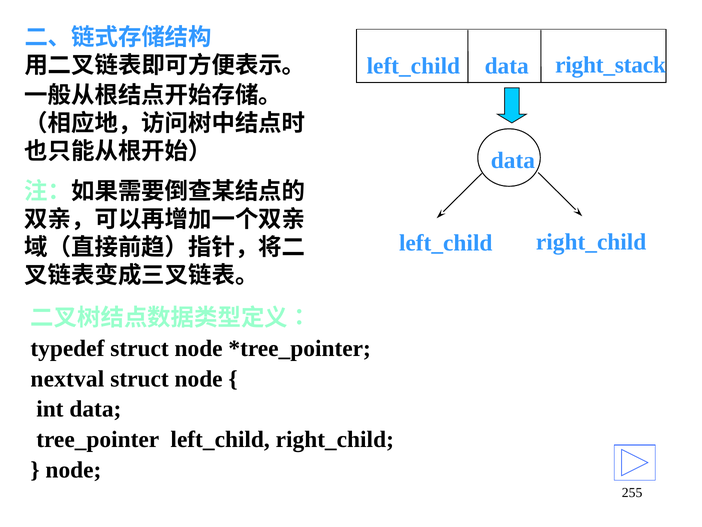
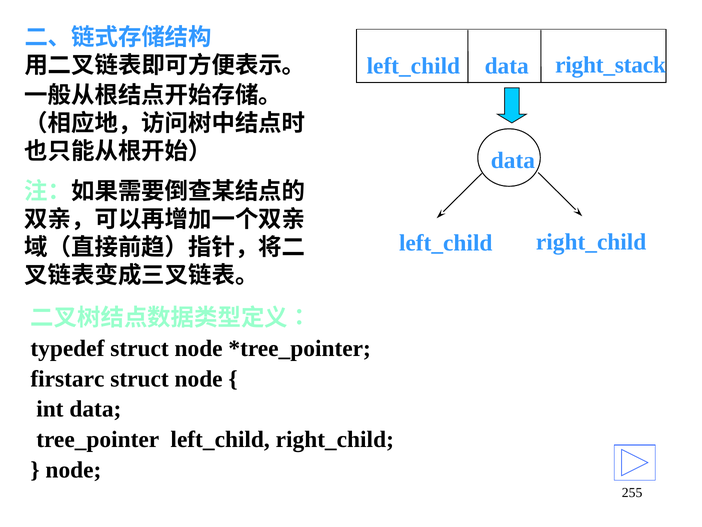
nextval: nextval -> firstarc (67, 378)
